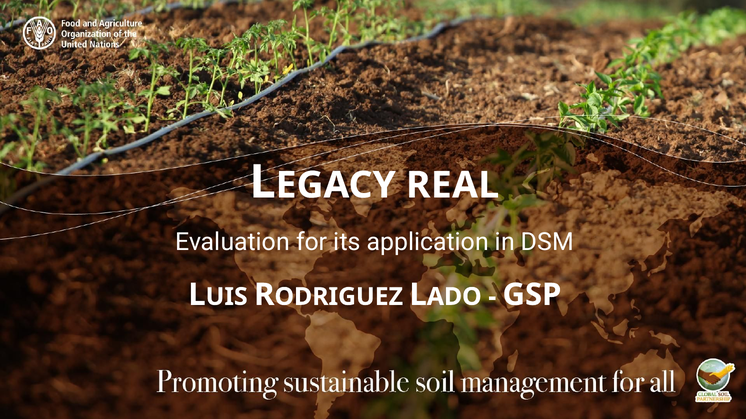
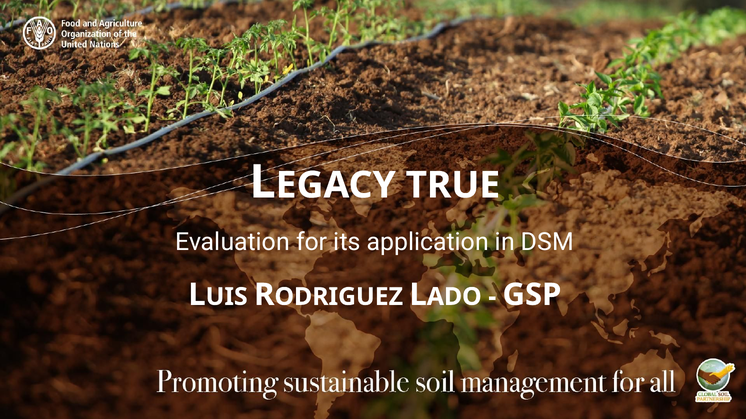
REAL: REAL -> TRUE (453, 185)
